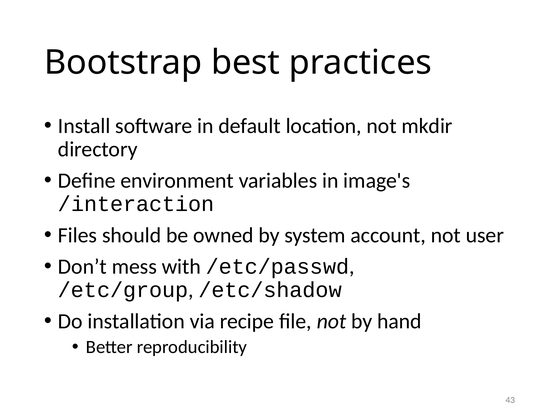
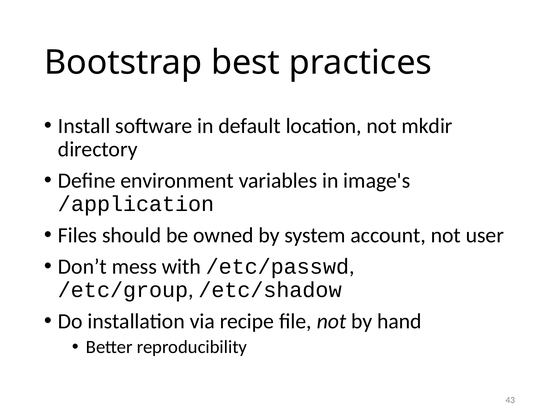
/interaction: /interaction -> /application (136, 204)
